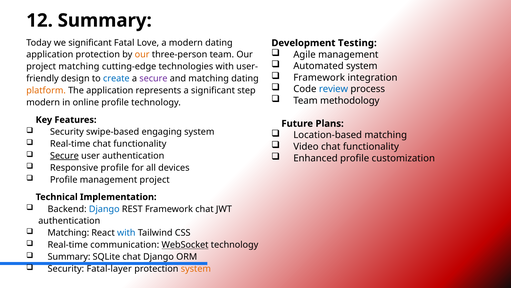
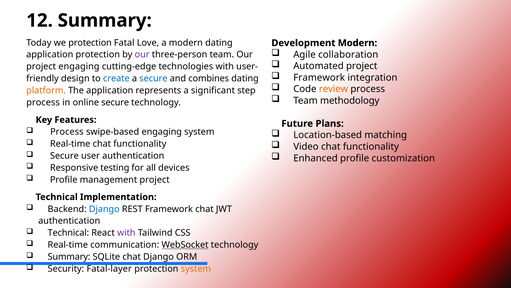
we significant: significant -> protection (90, 43)
Development Testing: Testing -> Modern (357, 43)
Agile management: management -> collaboration (348, 54)
our colour: orange -> purple (142, 55)
Automated system: system -> project (362, 66)
project matching: matching -> engaging (79, 66)
secure colour: purple -> blue (153, 78)
and matching: matching -> combines (209, 78)
review colour: blue -> orange (333, 89)
modern: modern -> process (43, 102)
online profile: profile -> secure (115, 102)
Security: Security -> Process (67, 132)
Secure underline: present -> none (64, 155)
Responsive profile: profile -> testing (115, 167)
Matching: Matching -> Technical (68, 232)
with colour: blue -> purple (126, 232)
